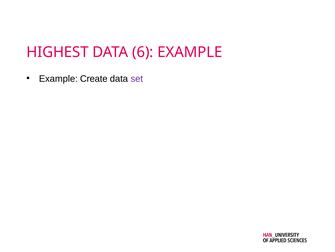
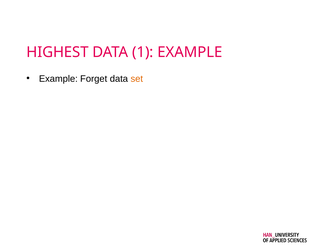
6: 6 -> 1 (143, 52)
Create: Create -> Forget (94, 78)
set colour: purple -> orange (137, 78)
